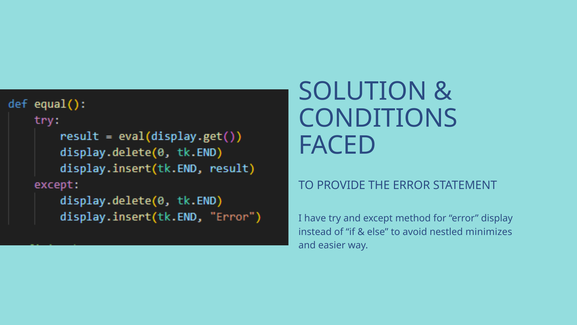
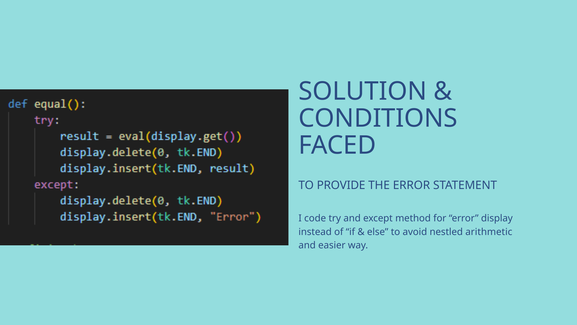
have: have -> code (315, 218)
minimizes: minimizes -> arithmetic (489, 232)
